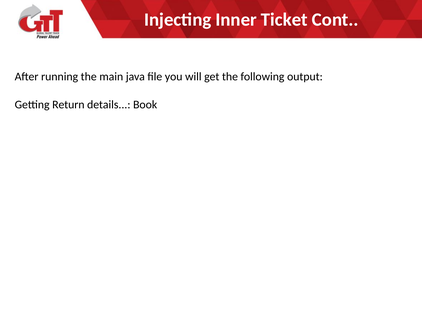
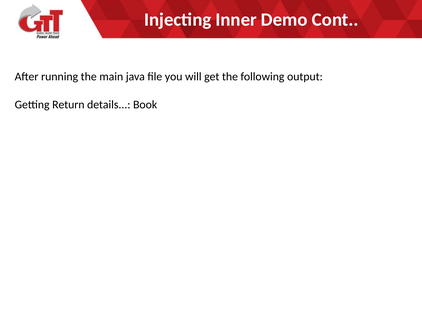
Ticket: Ticket -> Demo (284, 20)
